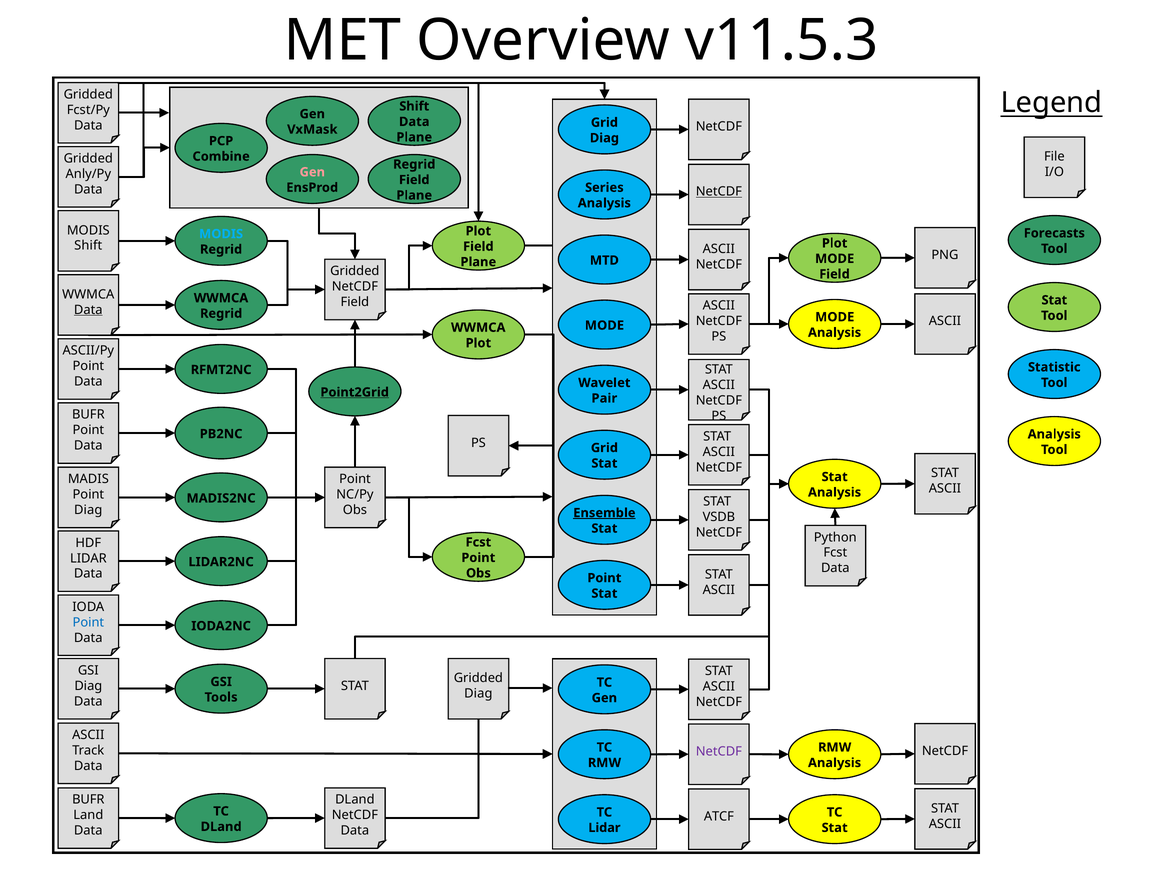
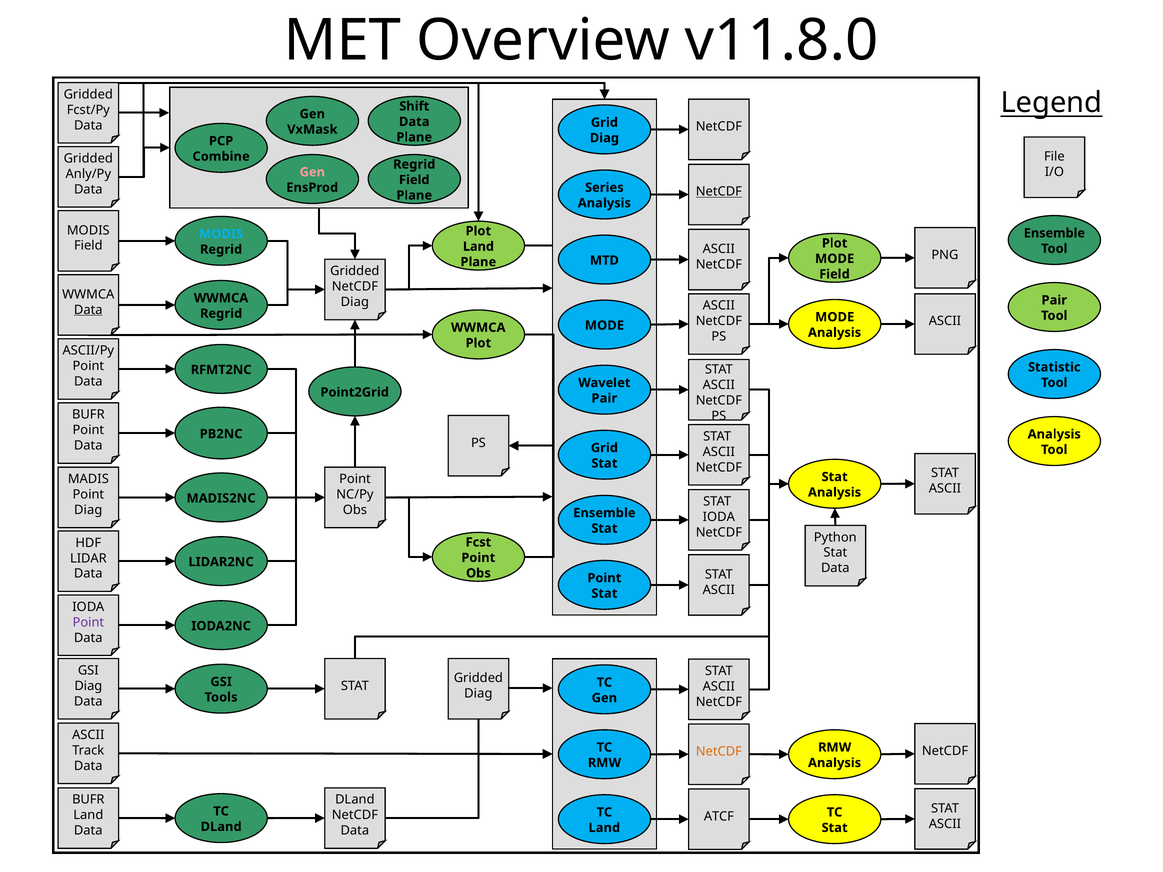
v11.5.3: v11.5.3 -> v11.8.0 (782, 41)
Forecasts: Forecasts -> Ensemble (1054, 233)
Shift: Shift -> Field (88, 246)
Field: Field -> Land (478, 247)
Stat: Stat -> Pair (1054, 300)
Field: Field -> Diag (355, 302)
Point2Grid underline: present -> none (355, 392)
Ensemble underline: present -> none (604, 513)
VSDB: VSDB -> IODA (719, 517)
Fcst: Fcst -> Stat (835, 553)
Point colour: blue -> purple (88, 622)
NetCDF colour: purple -> orange (719, 752)
Lidar: Lidar -> Land (604, 828)
